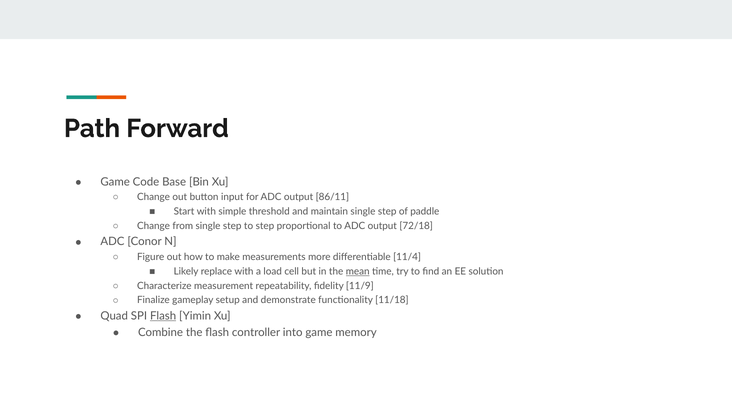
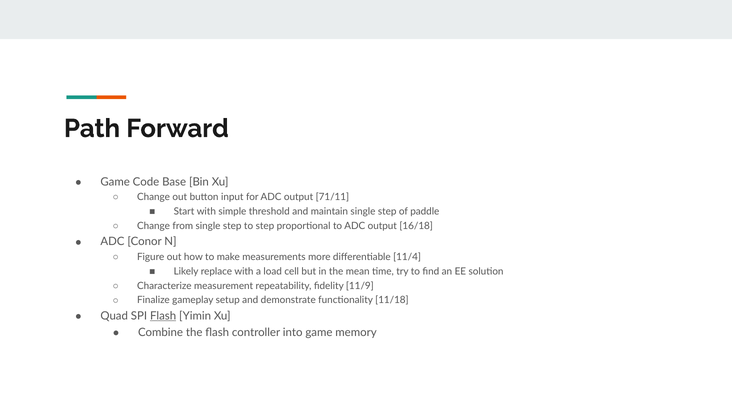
86/11: 86/11 -> 71/11 (332, 197)
72/18: 72/18 -> 16/18 (416, 226)
mean underline: present -> none (358, 271)
